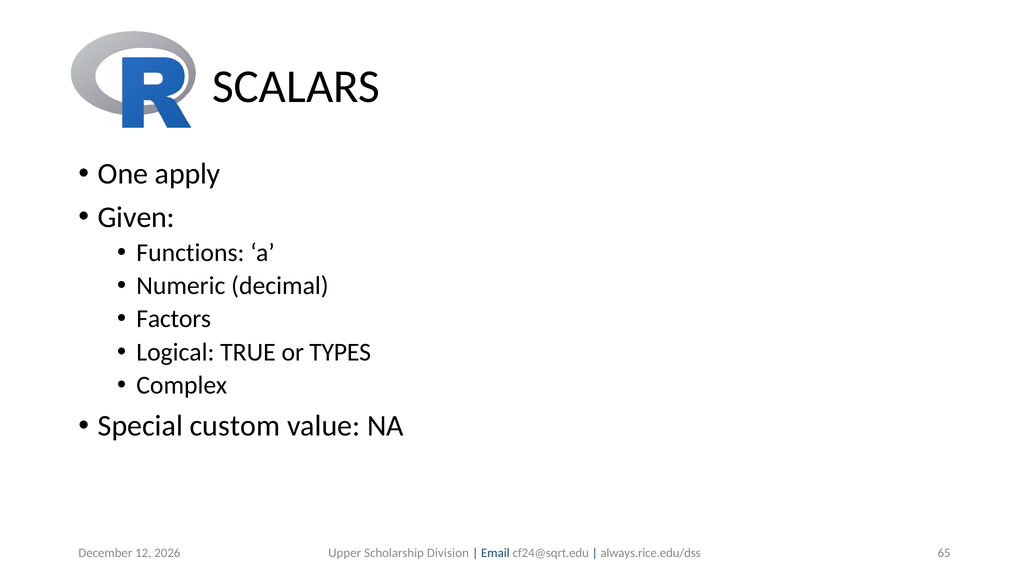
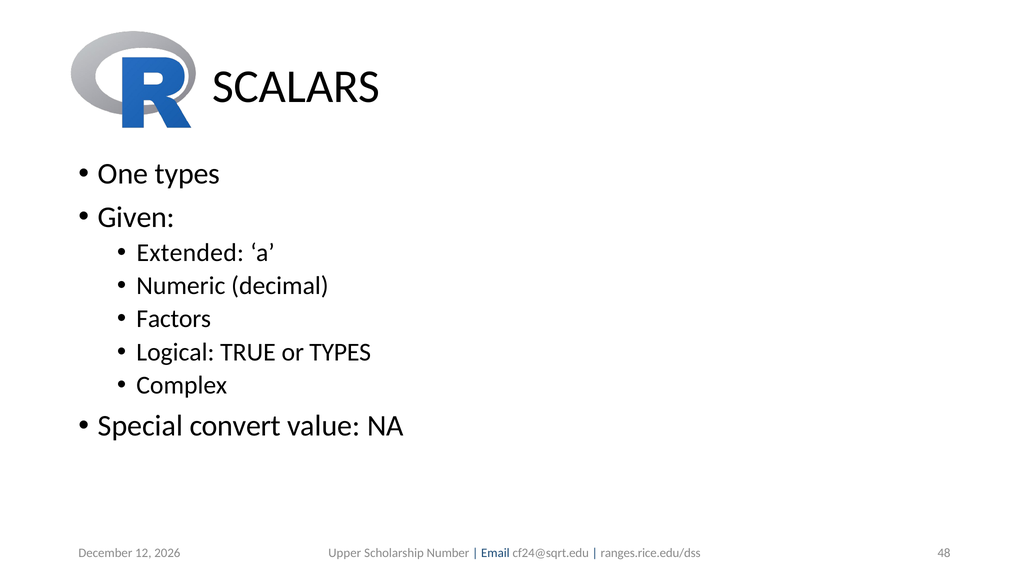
One apply: apply -> types (188, 174)
Functions: Functions -> Extended (190, 253)
custom: custom -> convert (235, 426)
65: 65 -> 48 (944, 553)
Division: Division -> Number (448, 553)
always.rice.edu/dss: always.rice.edu/dss -> ranges.rice.edu/dss (651, 553)
